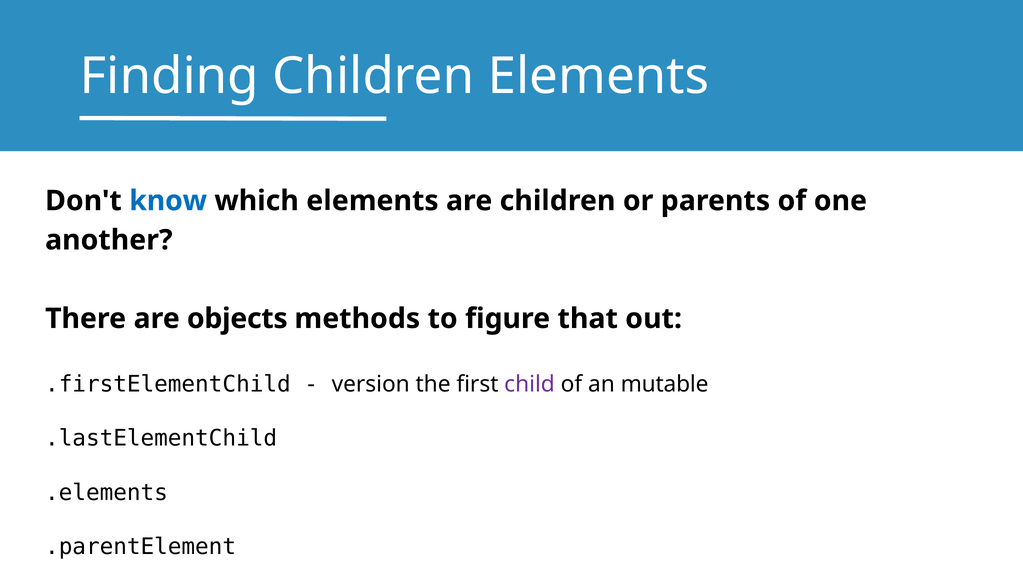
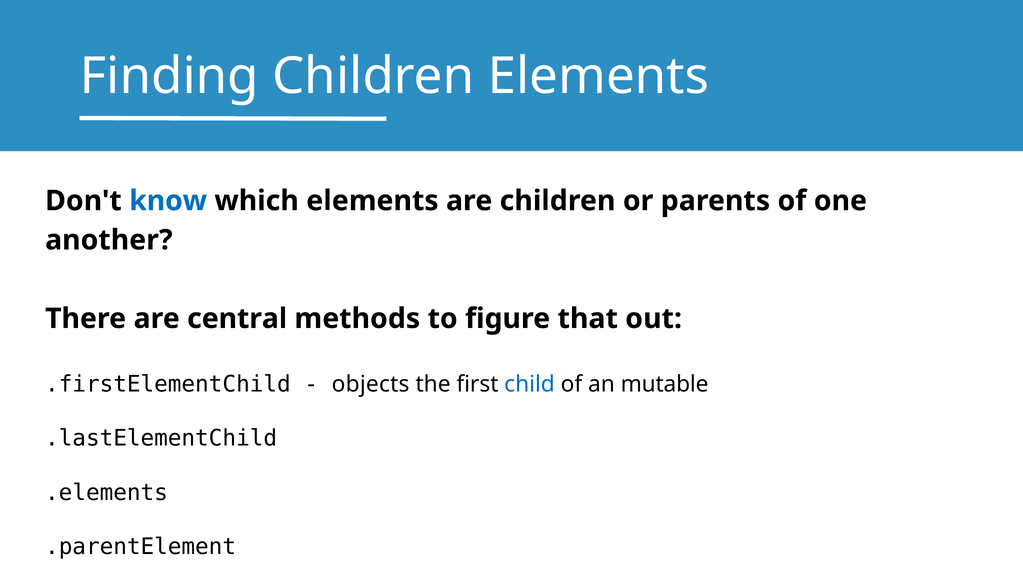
objects: objects -> central (237, 318)
version: version -> objects (371, 384)
child colour: purple -> blue (530, 384)
